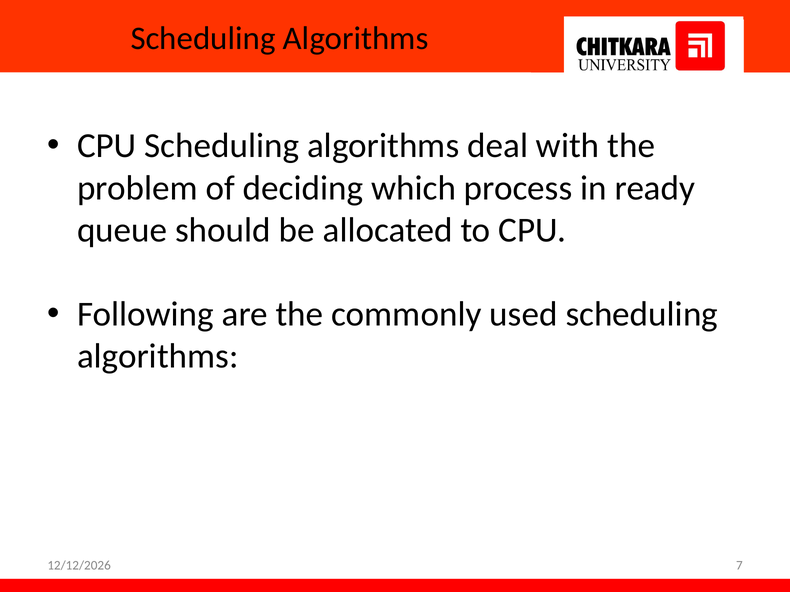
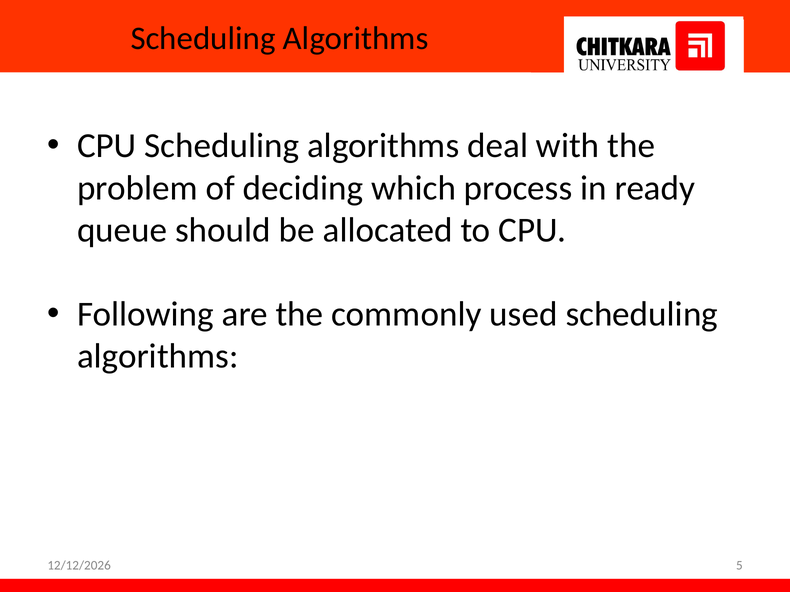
7: 7 -> 5 (739, 566)
